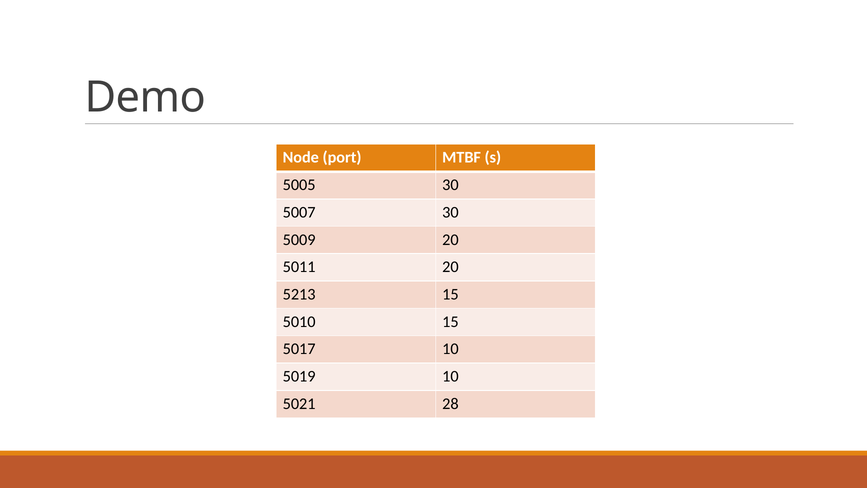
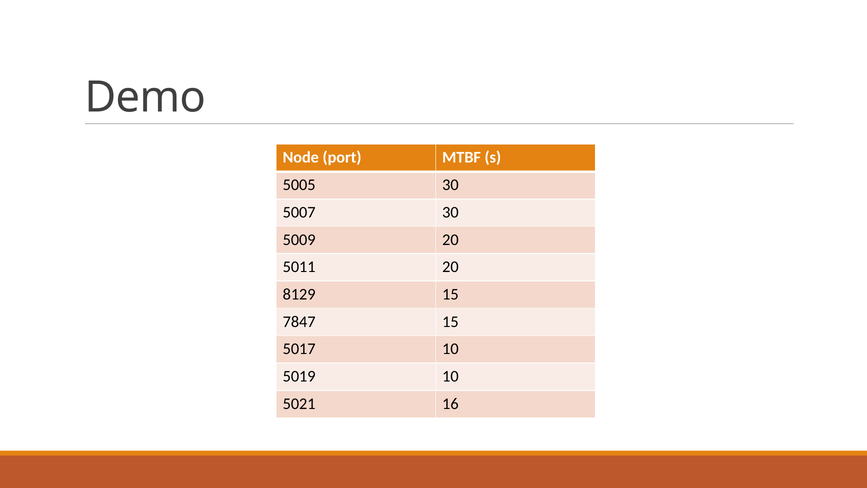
5213: 5213 -> 8129 (299, 294)
5010: 5010 -> 7847 (299, 322)
28: 28 -> 16 (450, 404)
